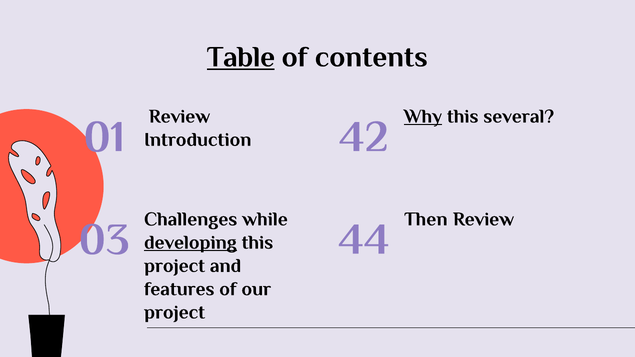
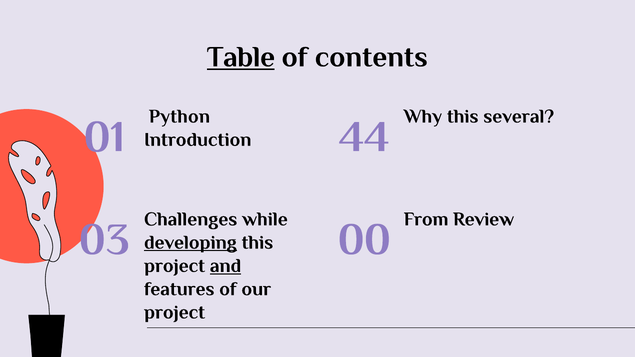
Review: Review -> Python (179, 116)
Why underline: present -> none (423, 116)
42: 42 -> 44 (364, 137)
Then: Then -> From (426, 219)
44: 44 -> 00 (364, 239)
and underline: none -> present (225, 266)
